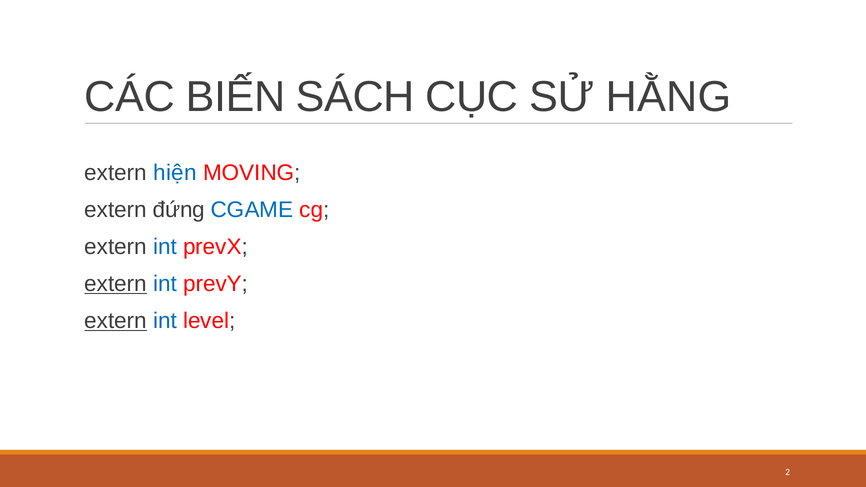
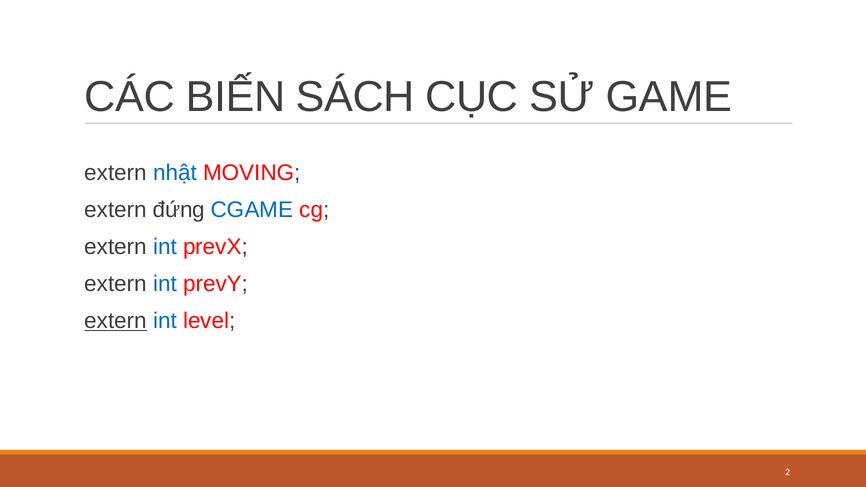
HẰNG: HẰNG -> GAME (669, 97)
hiện: hiện -> nhật (175, 173)
extern underline: present -> none (116, 284)
